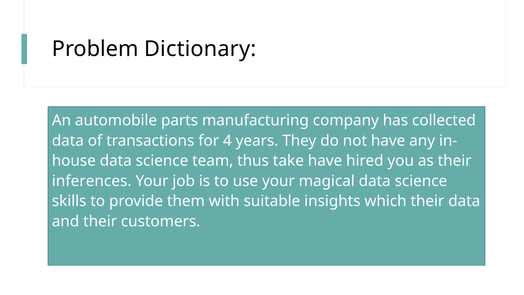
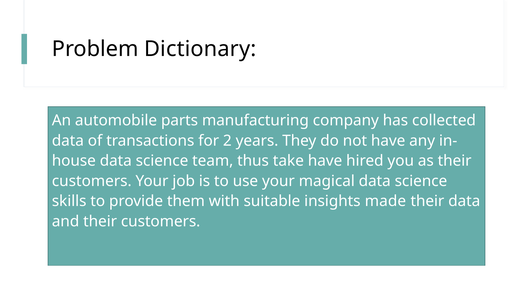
4: 4 -> 2 (227, 141)
inferences: inferences -> customers (92, 181)
which: which -> made (385, 201)
